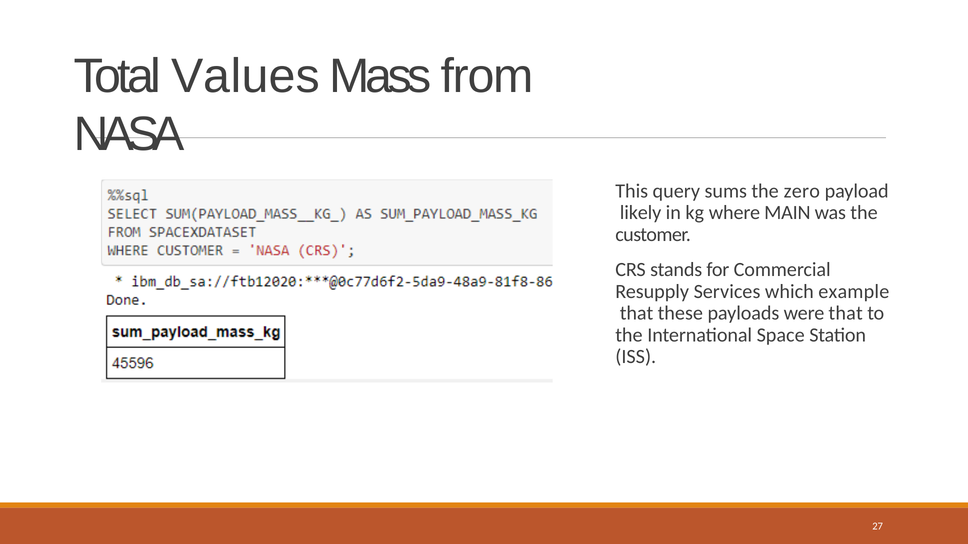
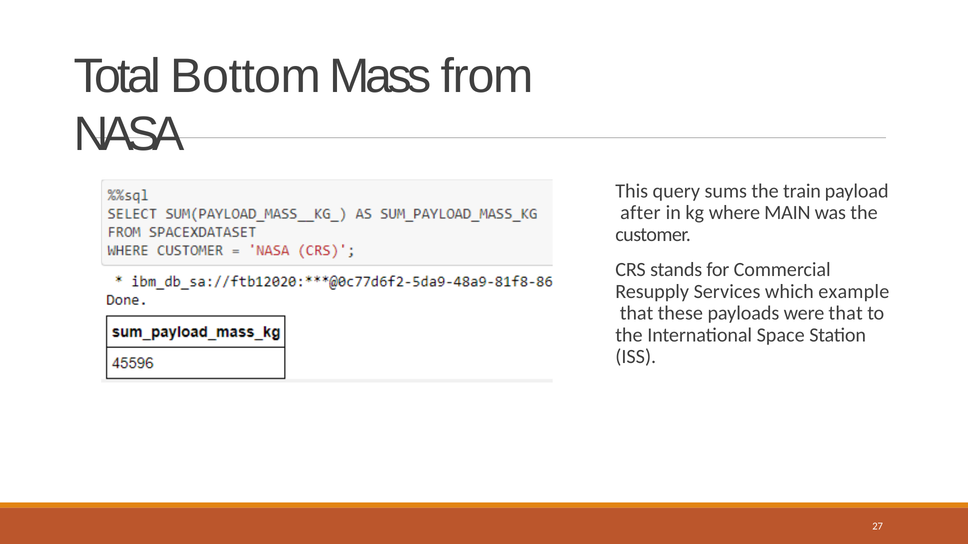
Values: Values -> Bottom (246, 77)
zero: zero -> train (802, 191)
likely: likely -> after (640, 213)
